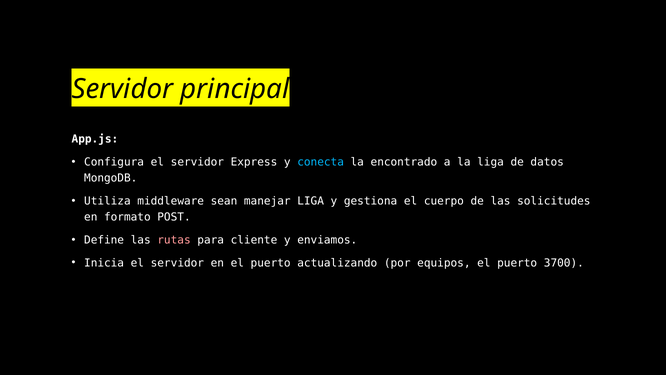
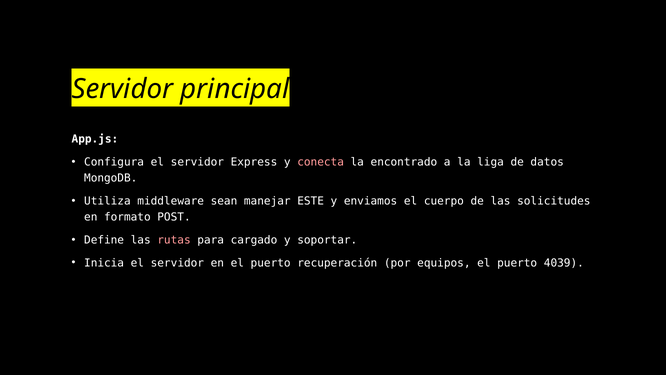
conecta colour: light blue -> pink (321, 162)
manejar LIGA: LIGA -> ESTE (311, 201)
gestiona: gestiona -> enviamos (371, 201)
cliente: cliente -> cargado (254, 240)
enviamos: enviamos -> soportar (327, 240)
actualizando: actualizando -> recuperación (337, 263)
3700: 3700 -> 4039 (564, 263)
